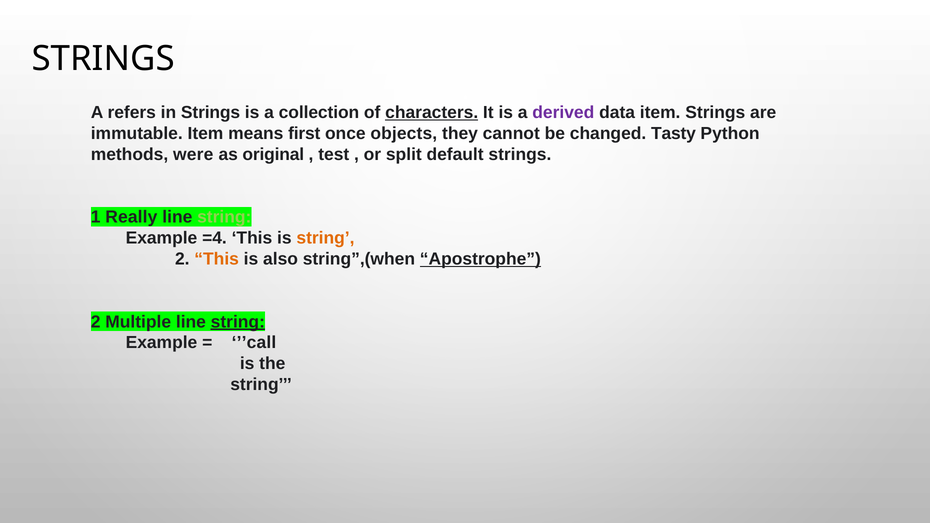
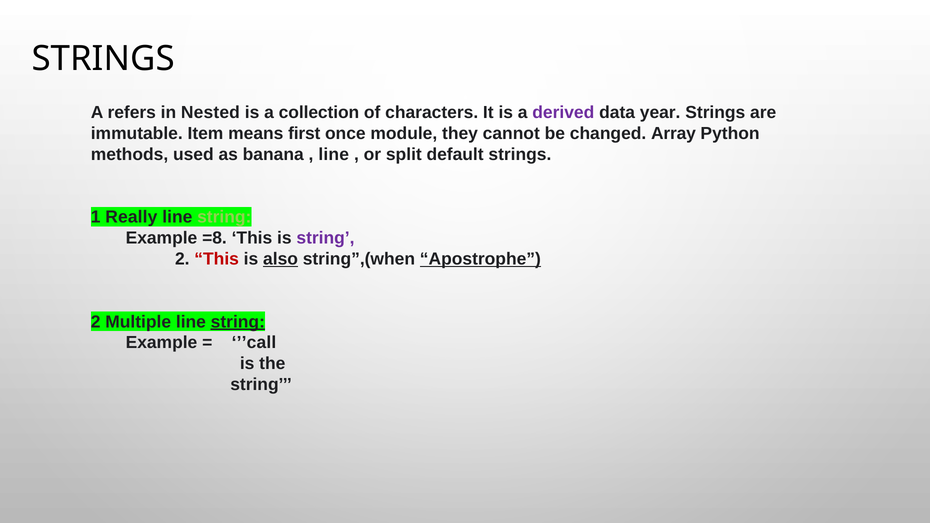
in Strings: Strings -> Nested (210, 113)
characters underline: present -> none (432, 113)
data item: item -> year (660, 113)
objects: objects -> module (404, 134)
Tasty: Tasty -> Array (673, 134)
were: were -> used (193, 154)
original: original -> banana (273, 154)
test: test -> line (334, 154)
=4: =4 -> =8 (214, 238)
string colour: orange -> purple (325, 238)
This colour: orange -> red (217, 259)
also underline: none -> present (281, 259)
